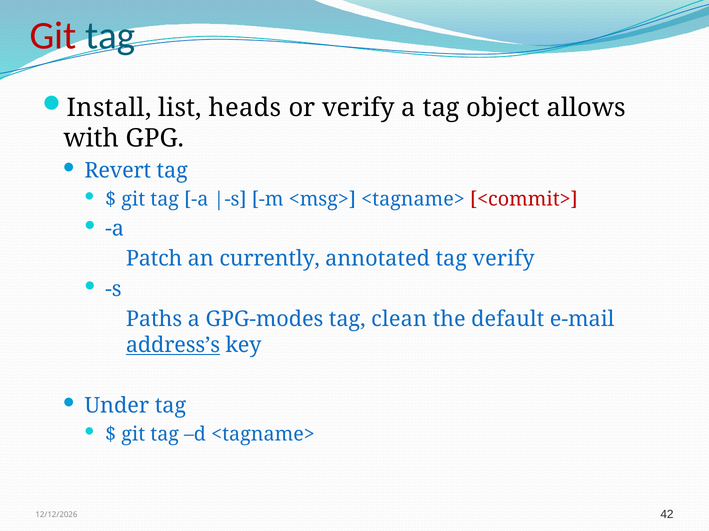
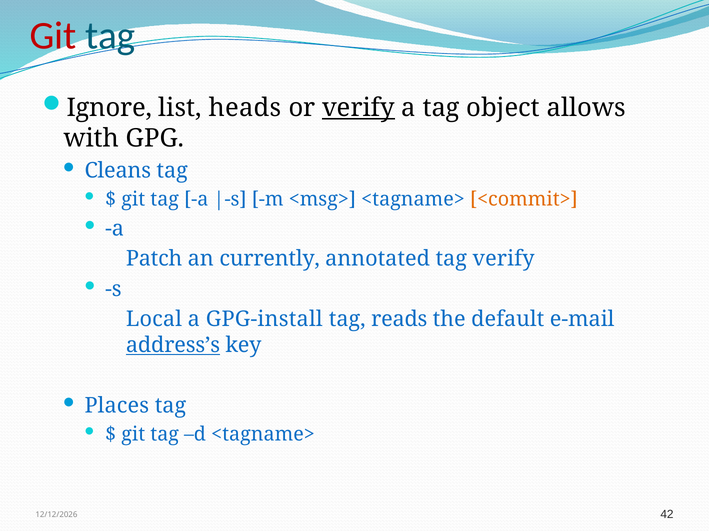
Install: Install -> Ignore (109, 108)
verify underline: none -> present (358, 108)
Revert: Revert -> Cleans (118, 171)
<commit> colour: red -> orange (524, 199)
Paths: Paths -> Local (154, 320)
GPG-modes: GPG-modes -> GPG-install (264, 320)
clean: clean -> reads (399, 320)
Under: Under -> Places (117, 406)
